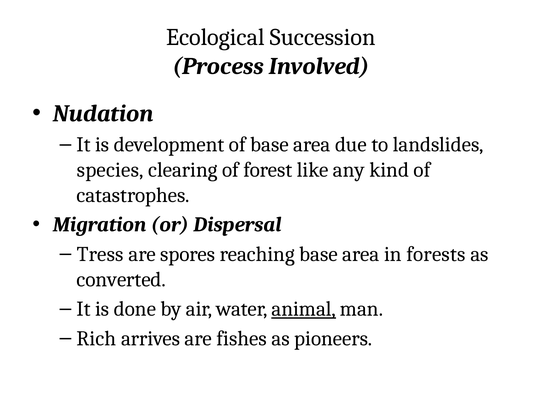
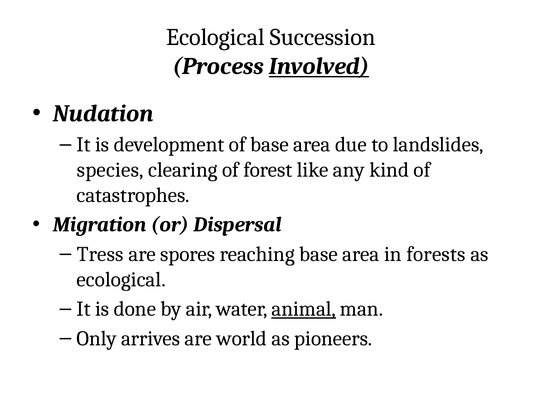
Involved underline: none -> present (319, 66)
converted: converted -> ecological (121, 280)
Rich: Rich -> Only (97, 339)
fishes: fishes -> world (242, 339)
